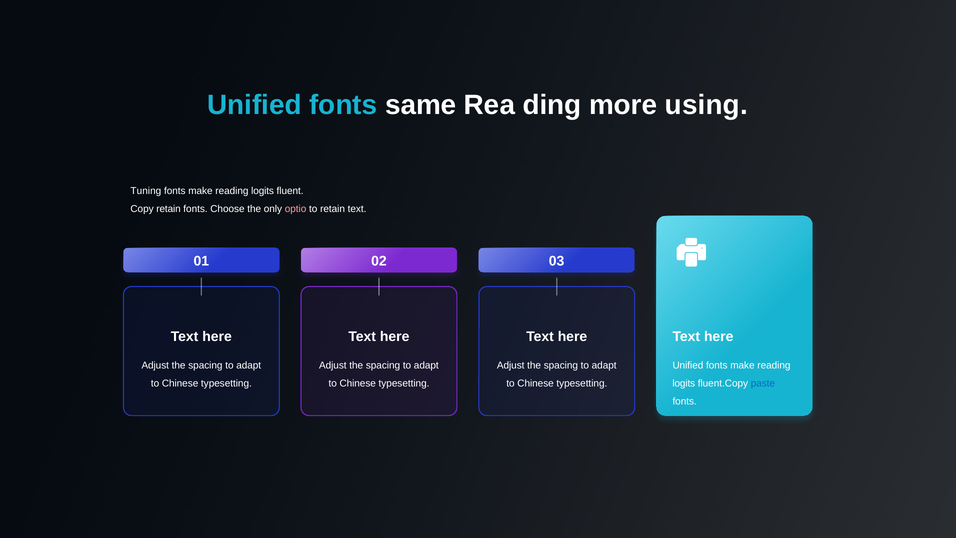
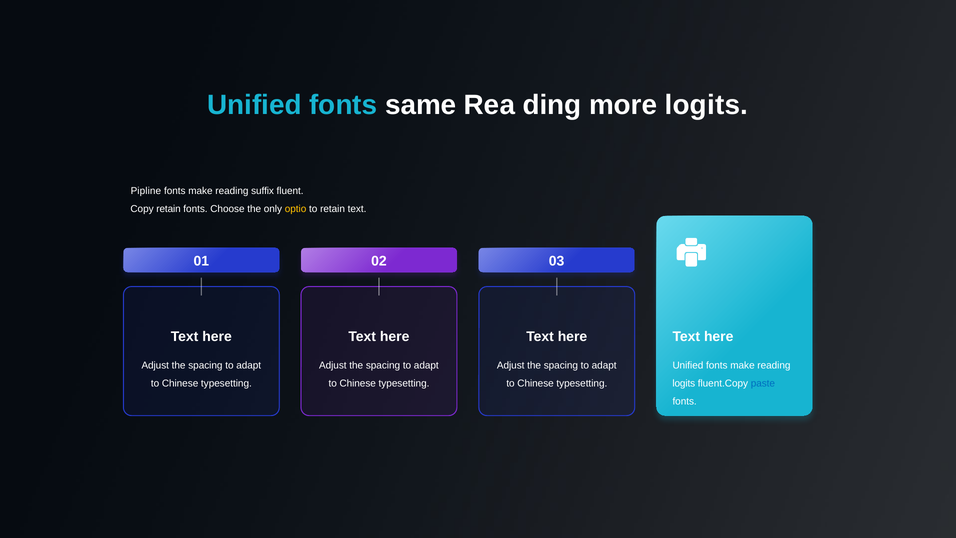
more using: using -> logits (706, 105)
Tuning: Tuning -> Pipline (146, 191)
logits: logits -> suffix (263, 191)
optio colour: pink -> yellow (296, 209)
